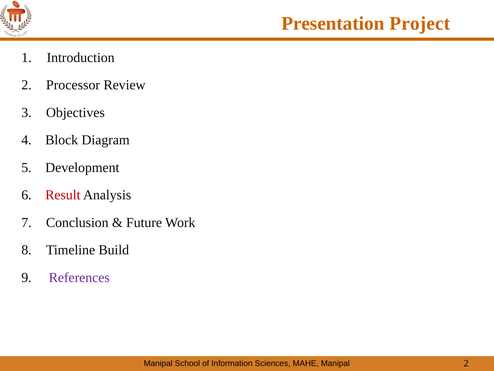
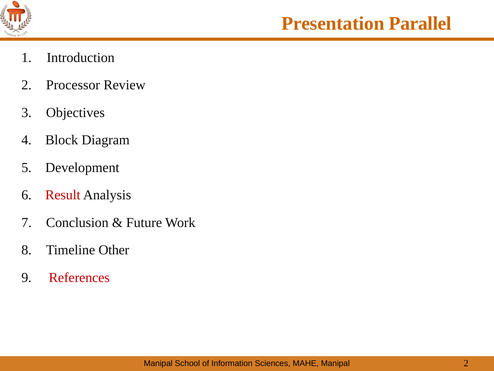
Project: Project -> Parallel (420, 24)
Build: Build -> Other (114, 250)
References colour: purple -> red (79, 277)
